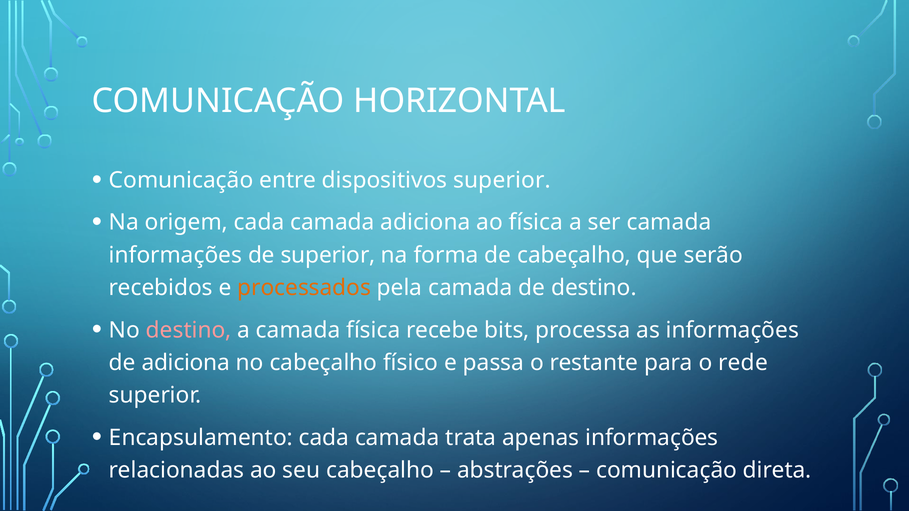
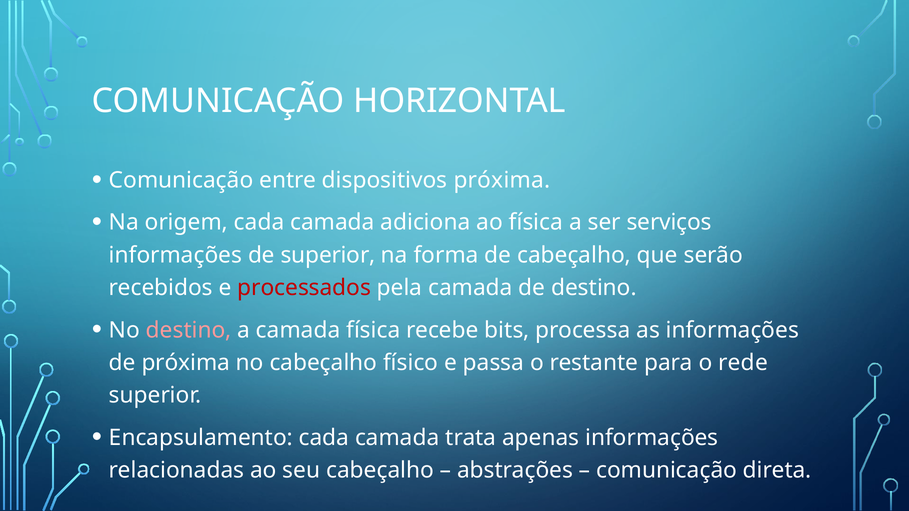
dispositivos superior: superior -> próxima (502, 180)
ser camada: camada -> serviços (669, 223)
processados colour: orange -> red (304, 288)
de adiciona: adiciona -> próxima (186, 363)
